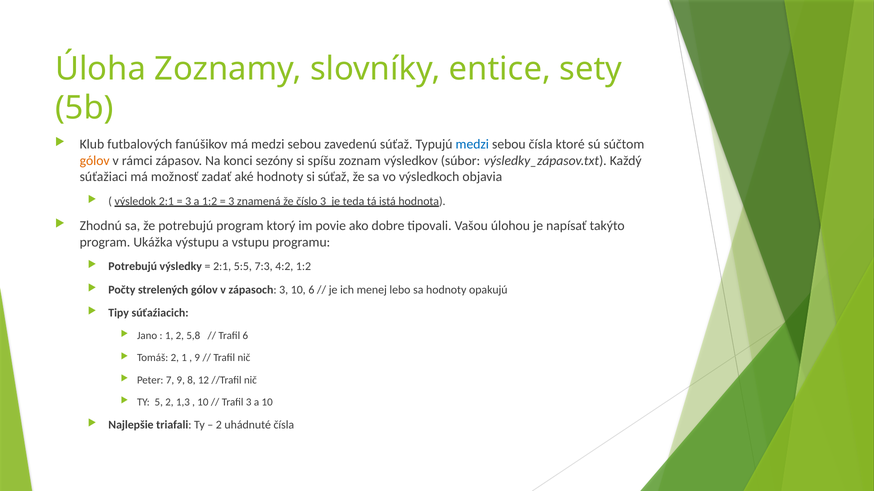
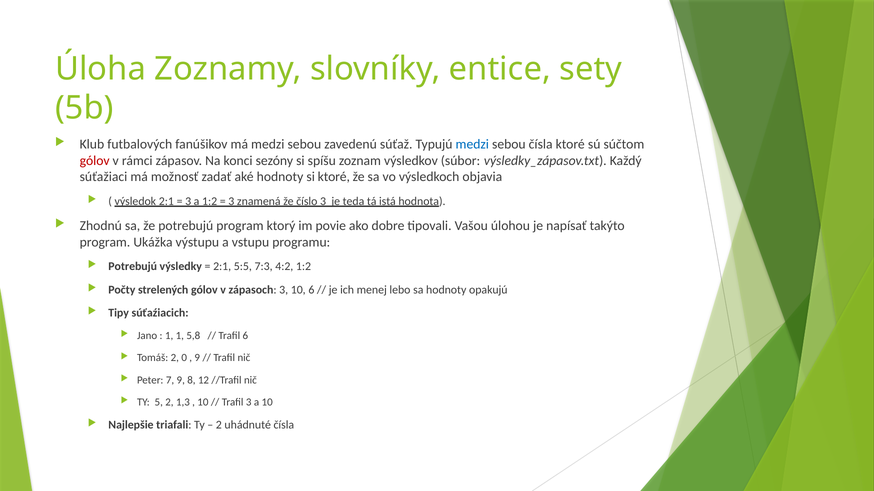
gólov colour: orange -> red (95, 161)
si súťaž: súťaž -> ktoré (334, 177)
1 2: 2 -> 1 (180, 336)
2 1: 1 -> 0 (184, 358)
